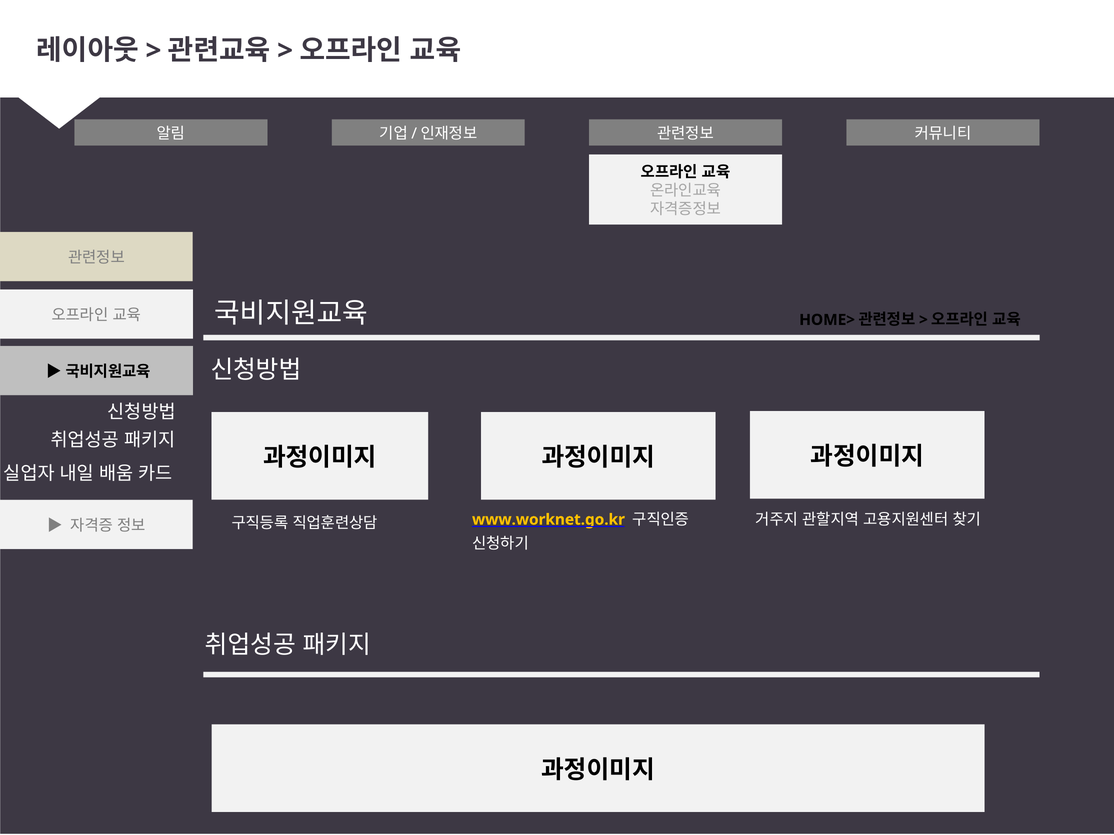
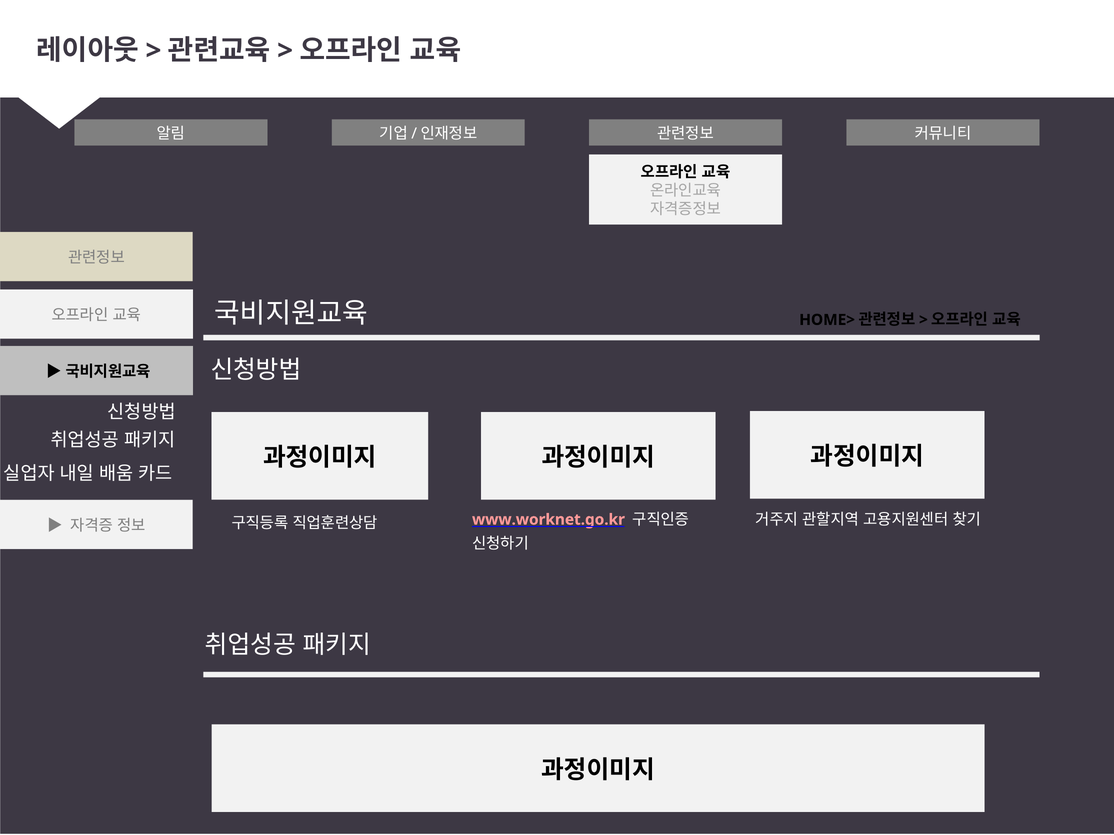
www.worknet.go.kr colour: yellow -> pink (548, 520)
